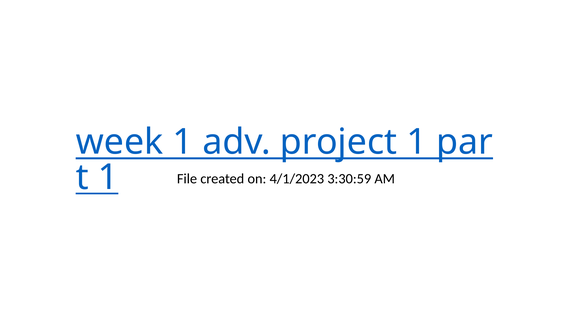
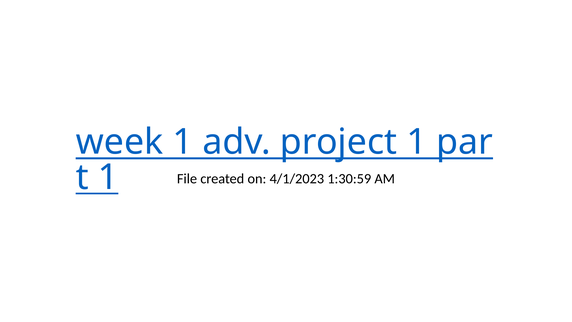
3:30:59: 3:30:59 -> 1:30:59 (349, 179)
